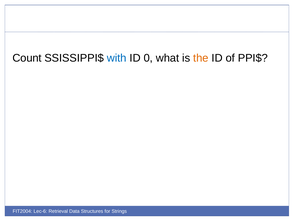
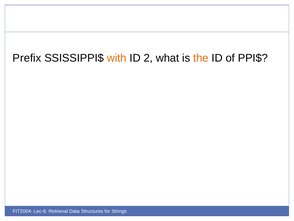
Count: Count -> Prefix (27, 58)
with colour: blue -> orange (117, 58)
0: 0 -> 2 (148, 58)
